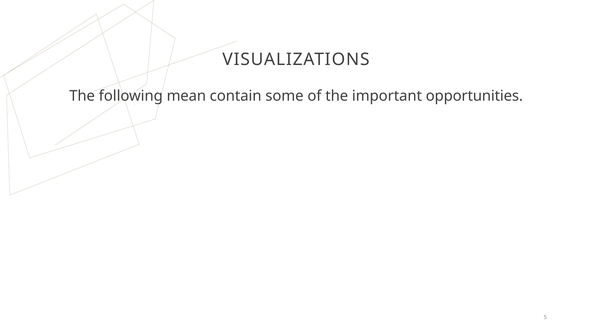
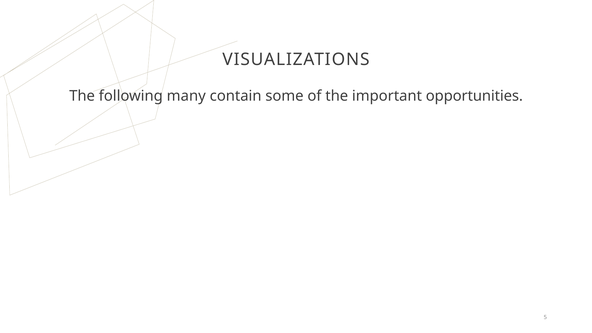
mean: mean -> many (186, 96)
